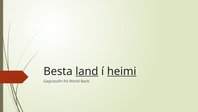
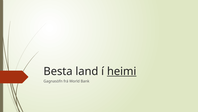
land underline: present -> none (87, 71)
